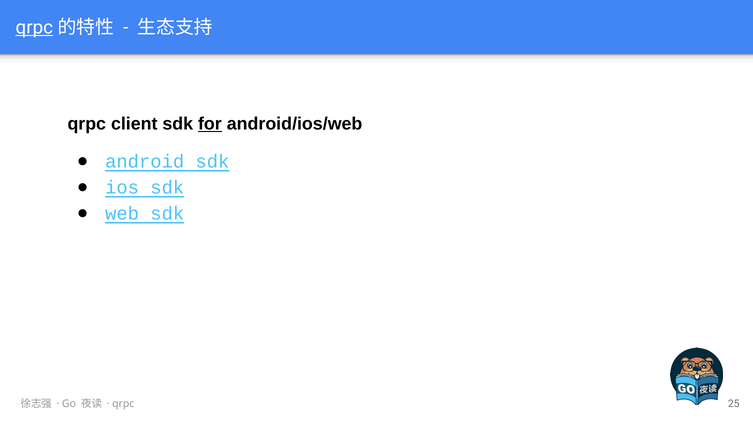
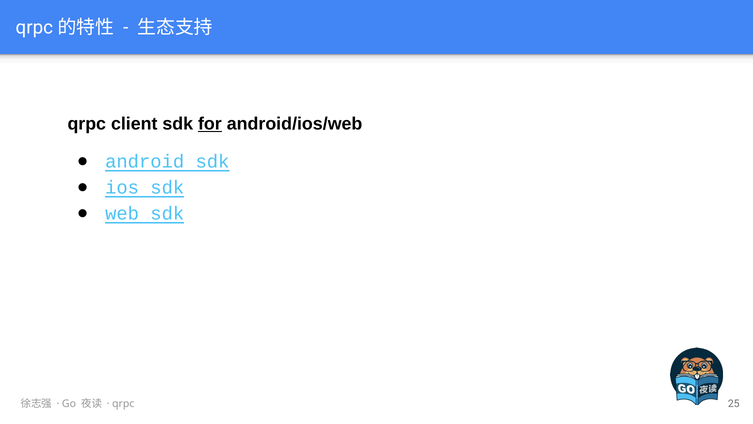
qrpc underline: present -> none (34, 27)
